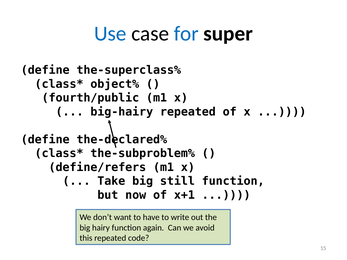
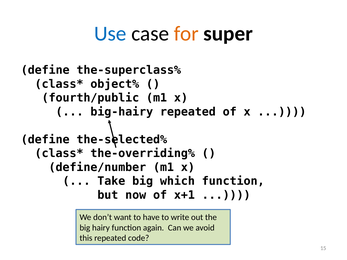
for colour: blue -> orange (186, 34)
the-declared%: the-declared% -> the-selected% (122, 140)
the-subproblem%: the-subproblem% -> the-overriding% (143, 153)
define/refers: define/refers -> define/number (97, 167)
still: still -> which (177, 181)
